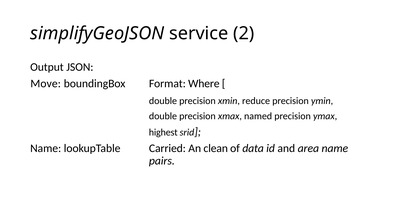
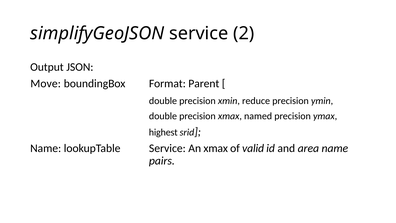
Where: Where -> Parent (204, 84)
lookupTable Carried: Carried -> Service (167, 148)
An clean: clean -> xmax (216, 148)
data: data -> valid (253, 148)
